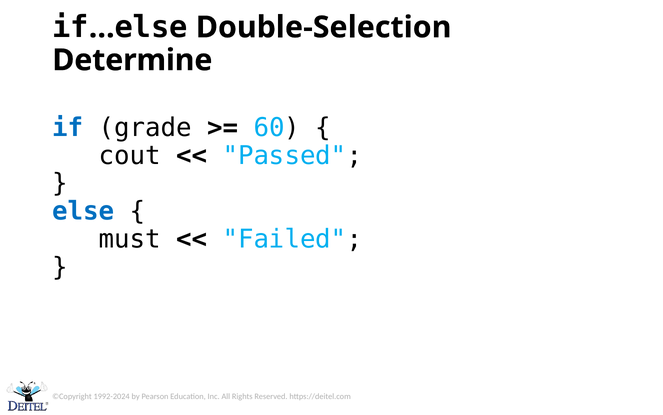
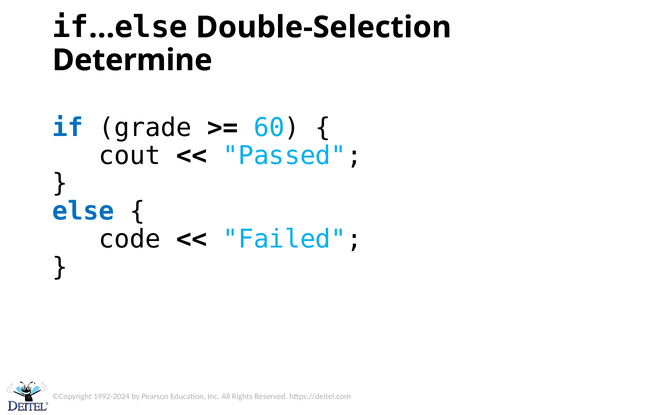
must: must -> code (130, 239)
